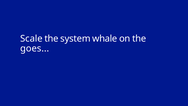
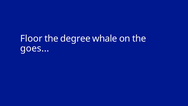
Scale: Scale -> Floor (31, 38)
system: system -> degree (75, 38)
